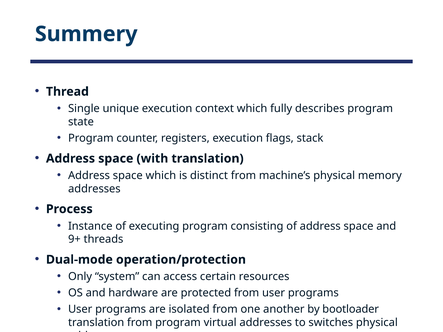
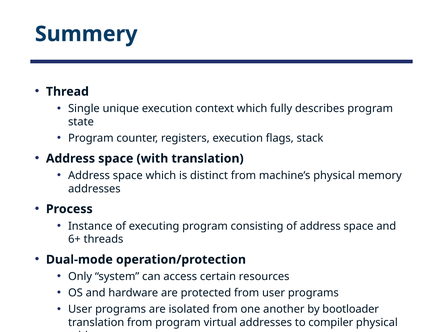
9+: 9+ -> 6+ (74, 240)
switches: switches -> compiler (331, 323)
